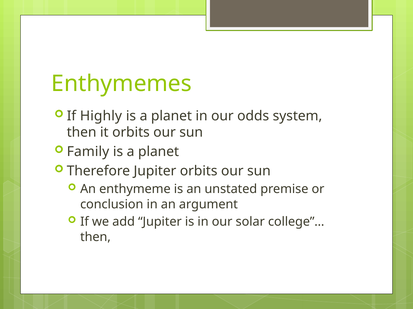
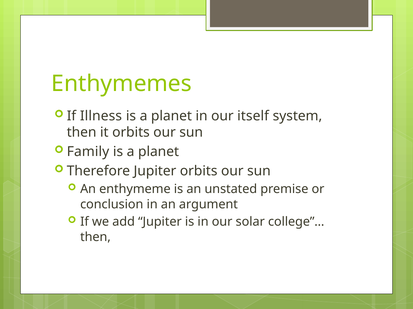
Highly: Highly -> Illness (101, 116)
odds: odds -> itself (253, 116)
